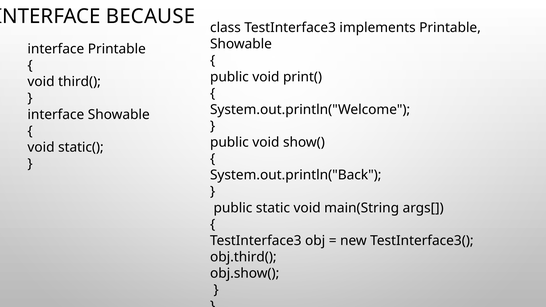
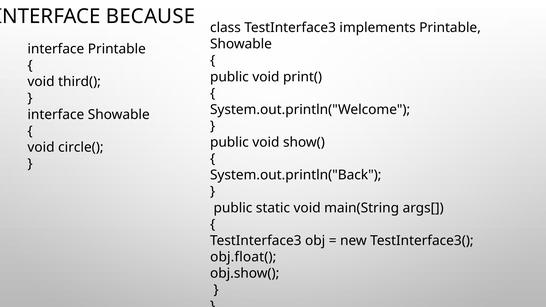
static(: static( -> circle( (81, 147)
obj.third(: obj.third( -> obj.float( (243, 257)
